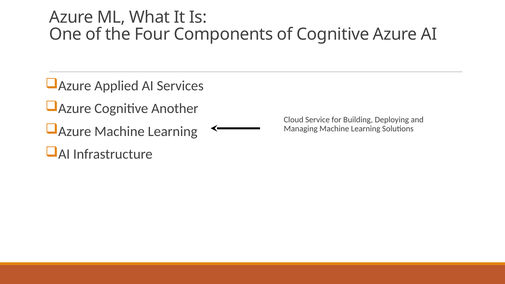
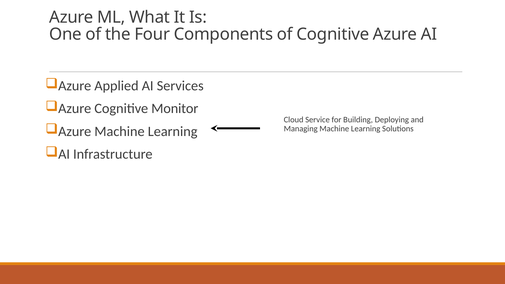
Another: Another -> Monitor (175, 109)
